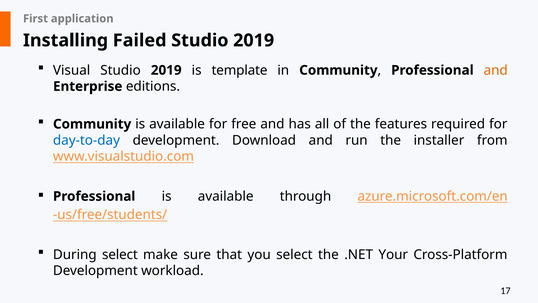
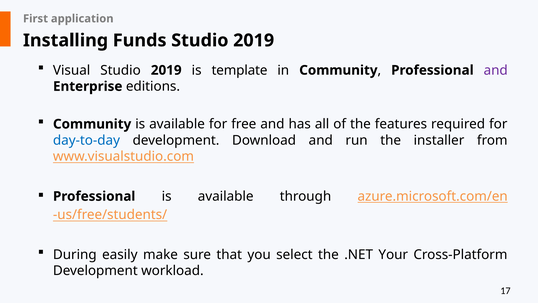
Failed: Failed -> Funds (140, 40)
and colour: orange -> purple (496, 70)
During select: select -> easily (120, 254)
